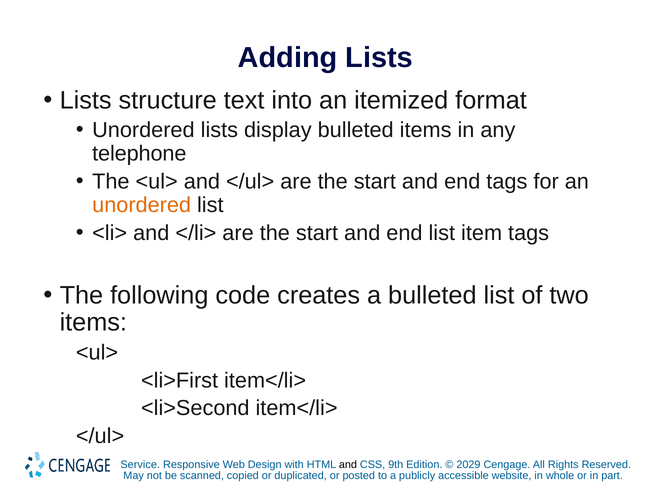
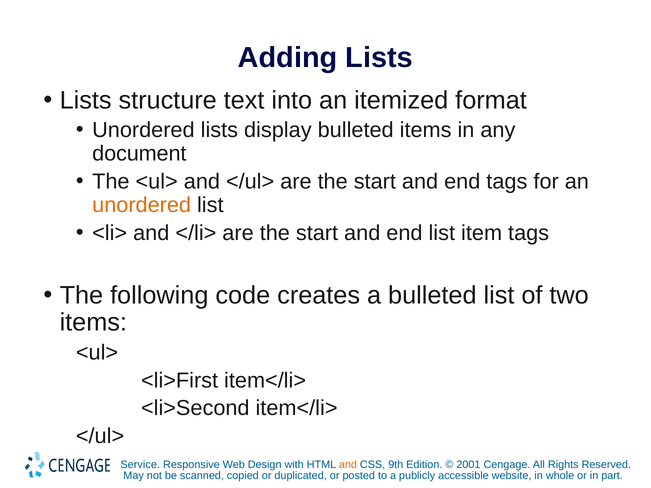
telephone: telephone -> document (139, 154)
and colour: black -> orange (348, 465)
2029: 2029 -> 2001 (468, 465)
